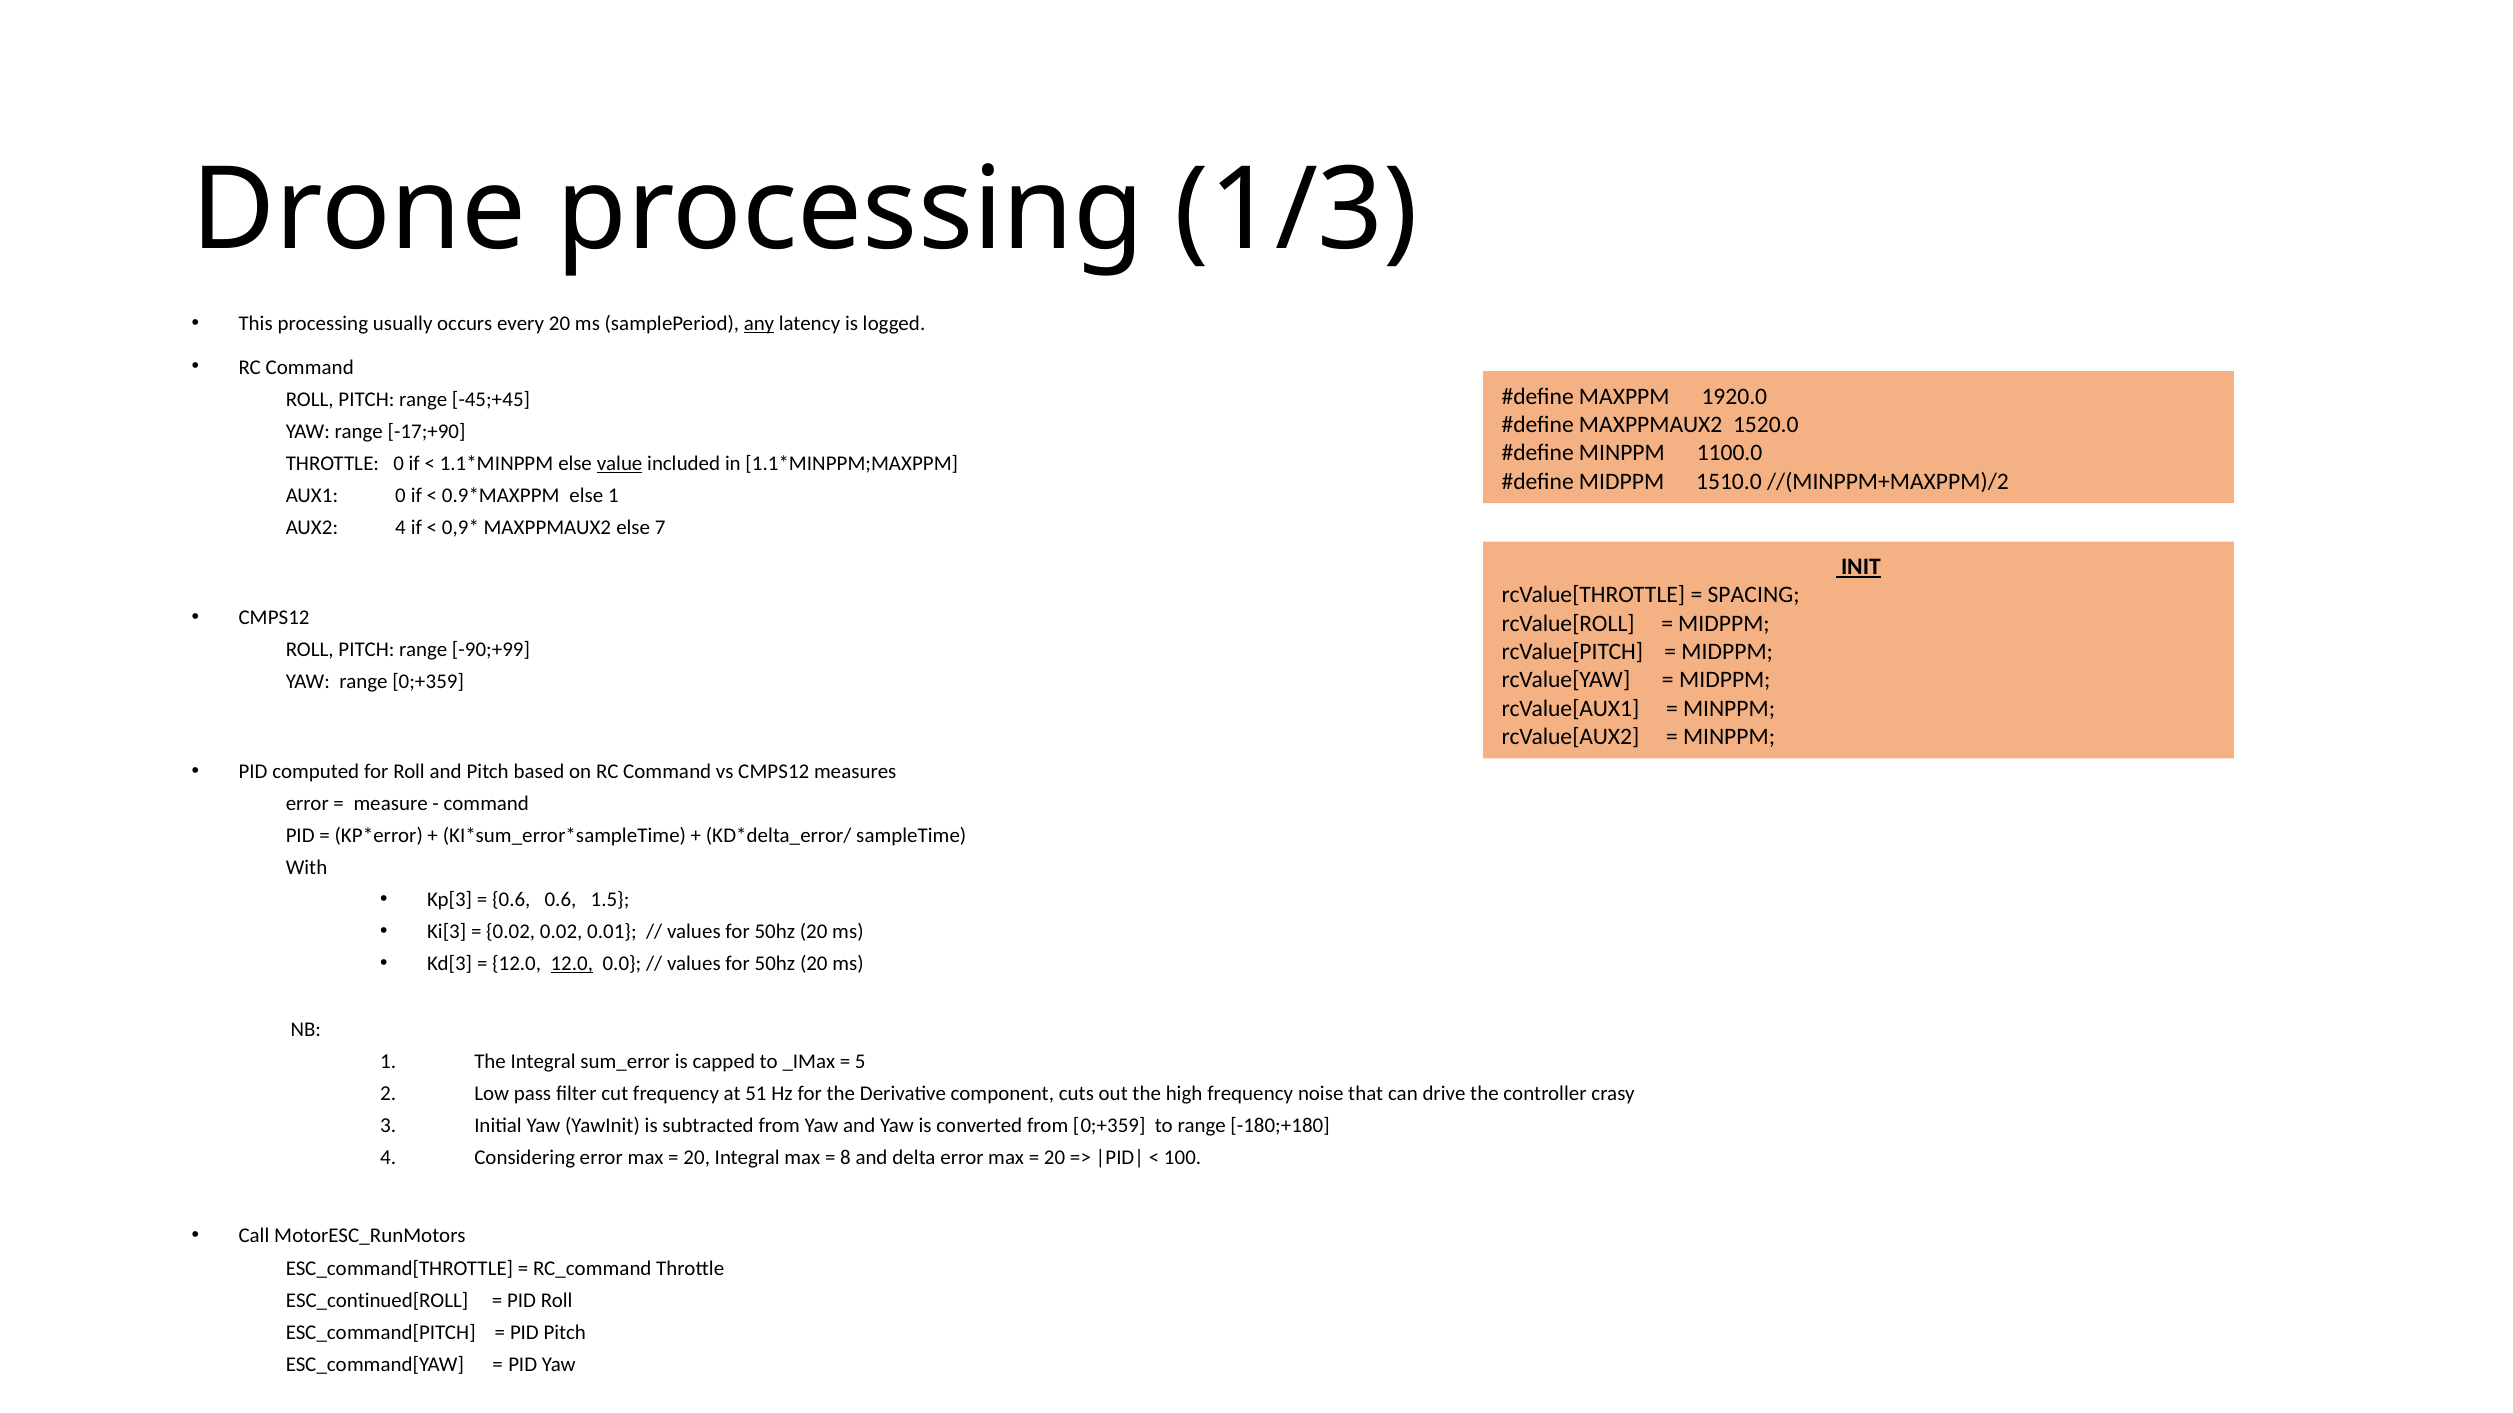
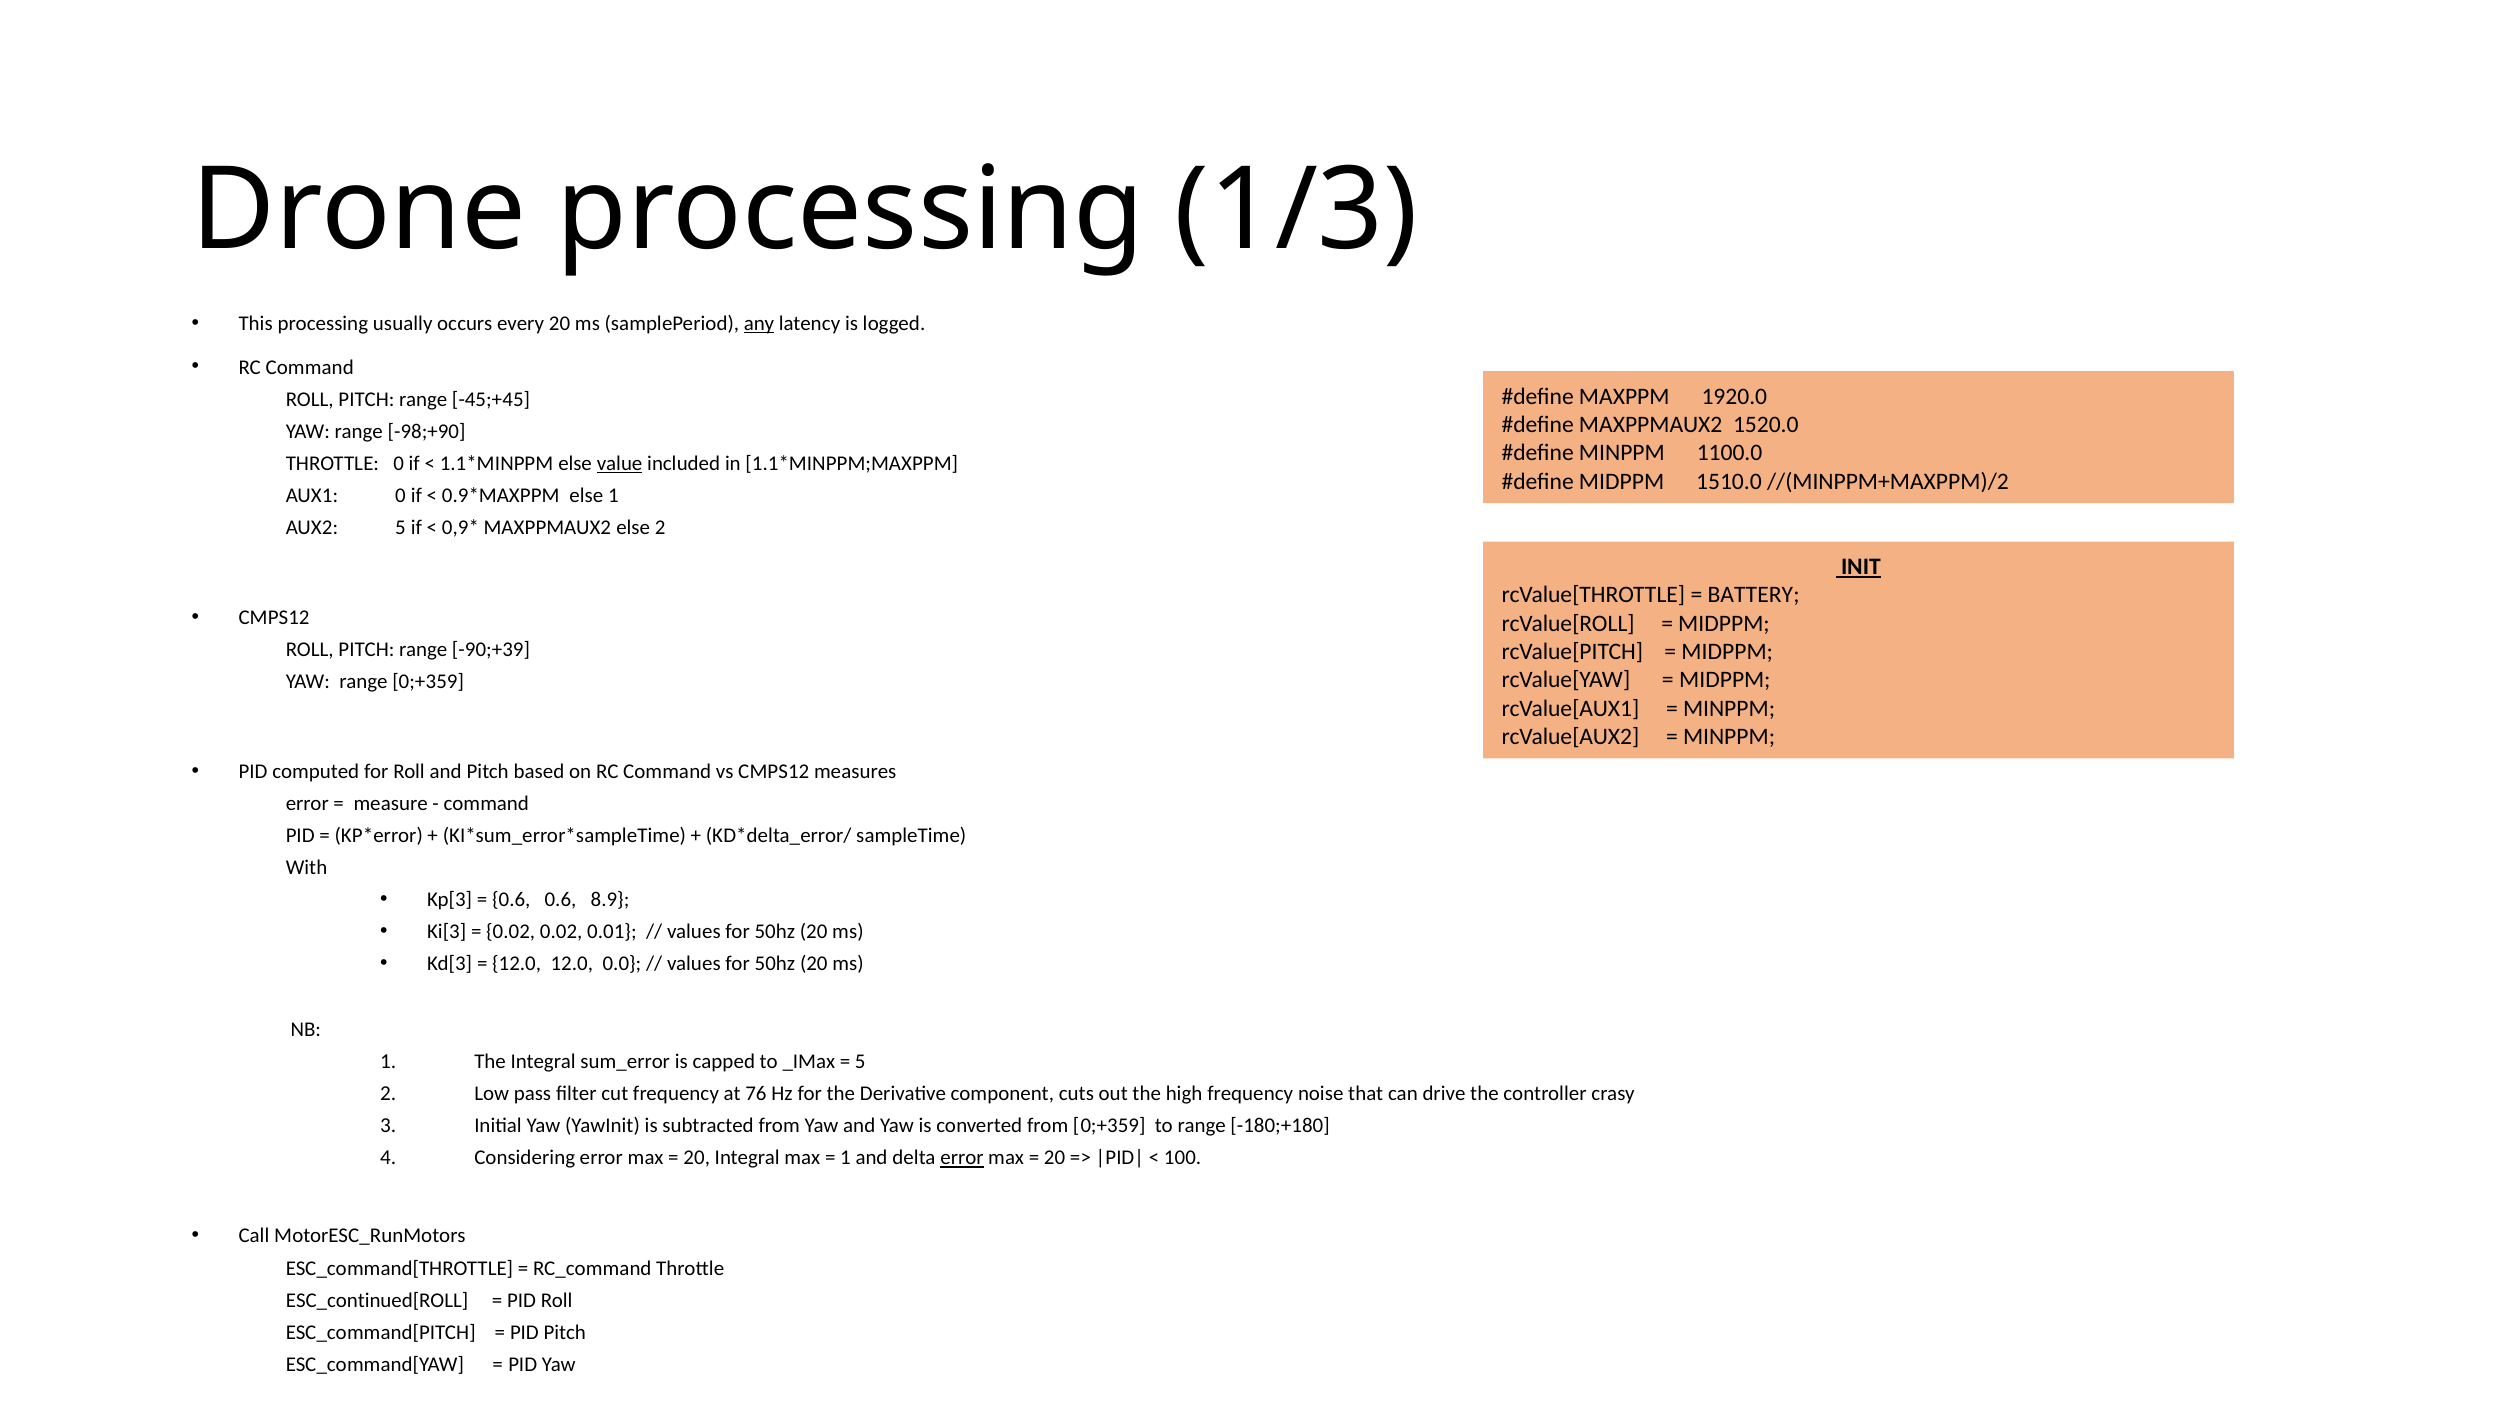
-17;+90: -17;+90 -> -98;+90 (427, 431)
AUX2 4: 4 -> 5 (400, 528)
else 7: 7 -> 2 (660, 528)
SPACING: SPACING -> BATTERY (1754, 595)
-90;+99: -90;+99 -> -90;+39 (491, 650)
1.5: 1.5 -> 8.9 (610, 900)
12.0 underline: present -> none (572, 964)
51: 51 -> 76 (756, 1094)
8: 8 -> 1 (845, 1158)
error underline: none -> present (962, 1158)
